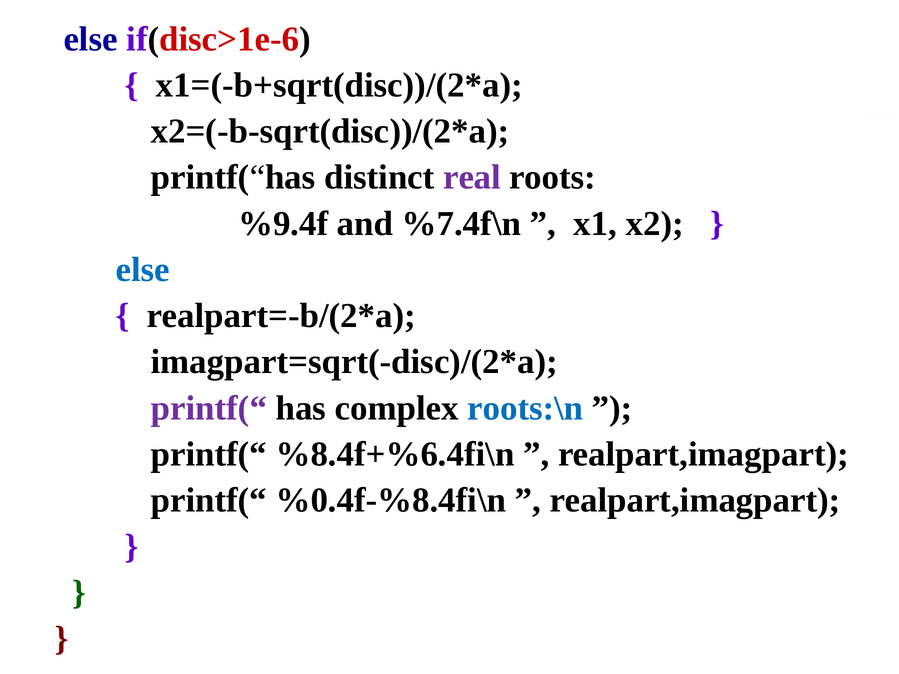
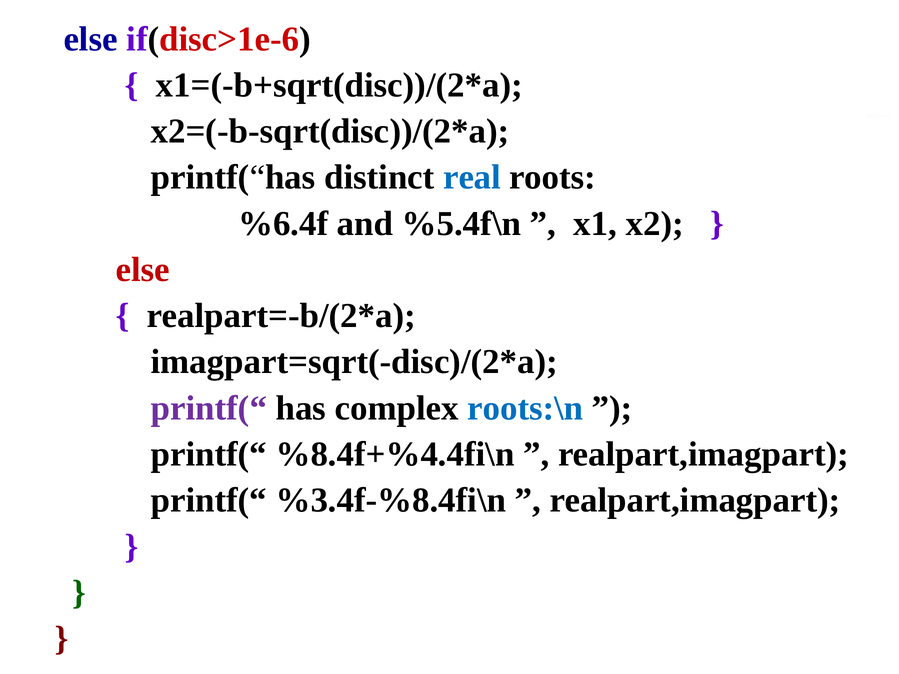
real colour: purple -> blue (472, 177)
%9.4f: %9.4f -> %6.4f (283, 224)
%7.4f\n: %7.4f\n -> %5.4f\n (461, 224)
else colour: blue -> red (143, 270)
%8.4f+%6.4fi\n: %8.4f+%6.4fi\n -> %8.4f+%4.4fi\n (395, 454)
%0.4f-%8.4fi\n: %0.4f-%8.4fi\n -> %3.4f-%8.4fi\n (391, 501)
